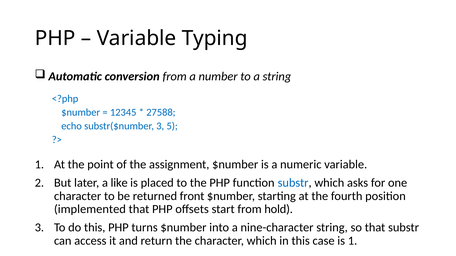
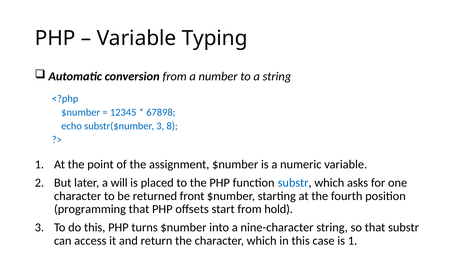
27588: 27588 -> 67898 (161, 113)
5: 5 -> 8 (172, 126)
like: like -> will (119, 183)
implemented: implemented -> programming (90, 210)
